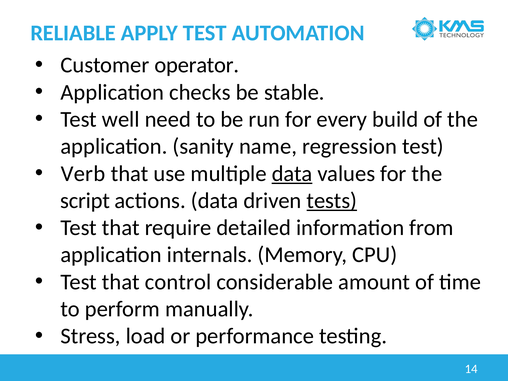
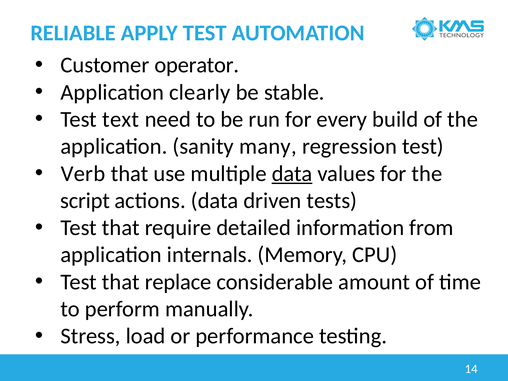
checks: checks -> clearly (200, 92)
well: well -> text (121, 119)
name: name -> many (268, 146)
tests underline: present -> none (332, 201)
control: control -> replace (178, 282)
